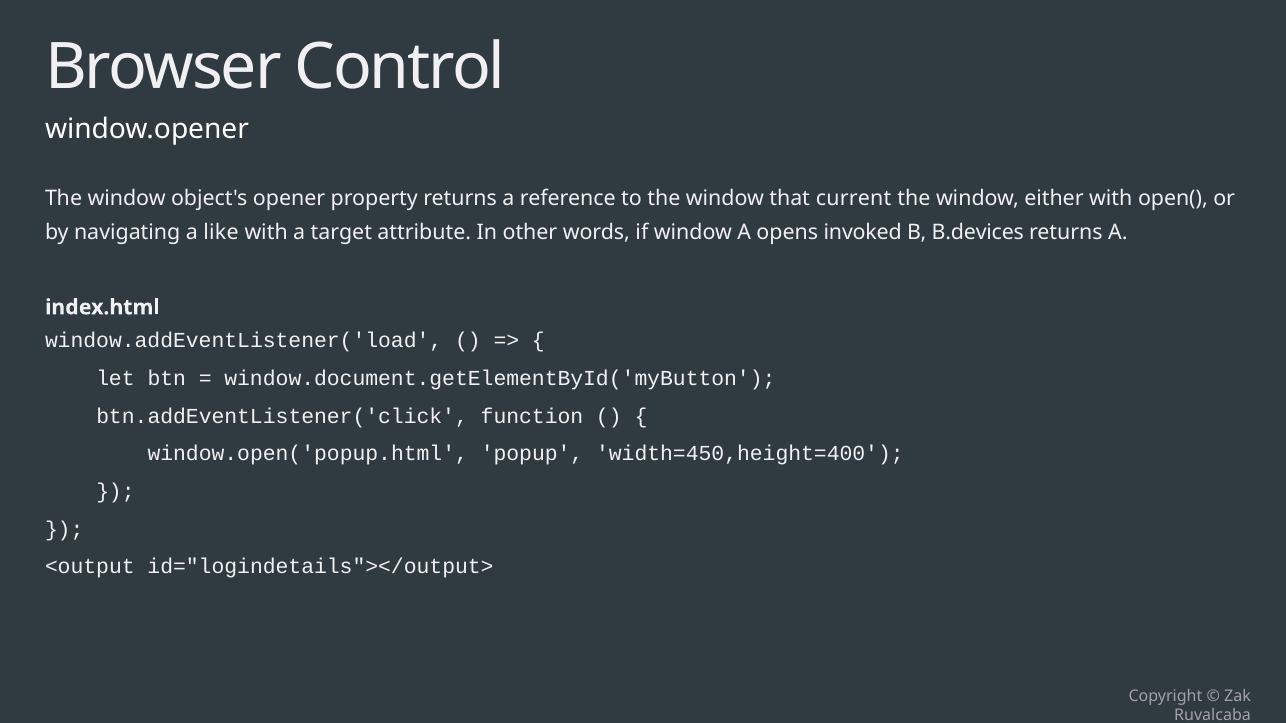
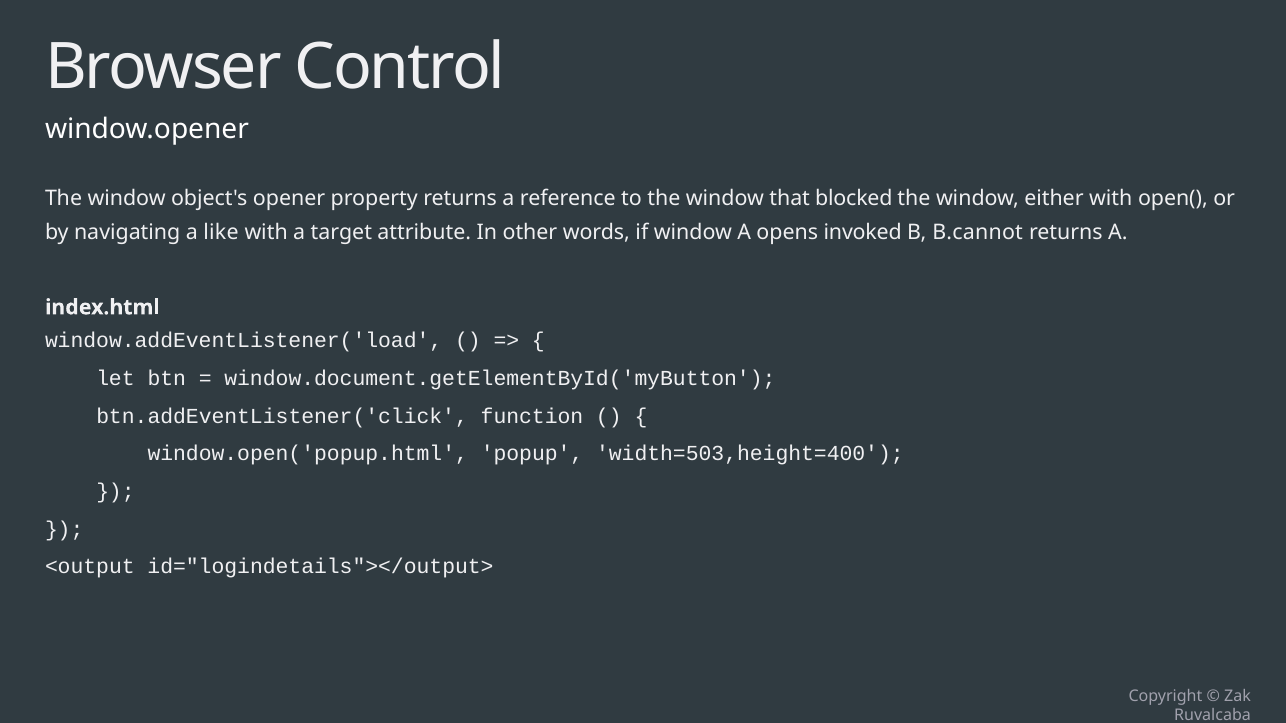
current: current -> blocked (854, 199)
B.devices: B.devices -> B.cannot (978, 232)
width=450,height=400: width=450,height=400 -> width=503,height=400 (750, 454)
